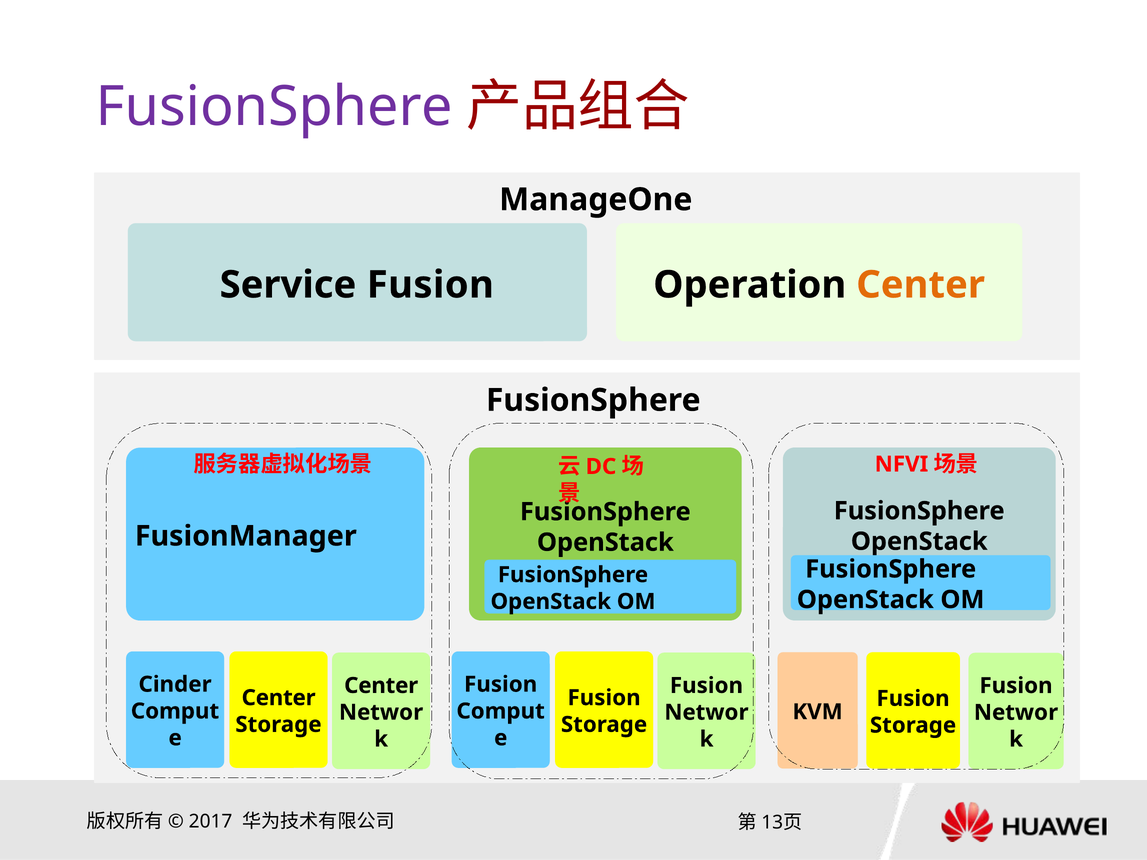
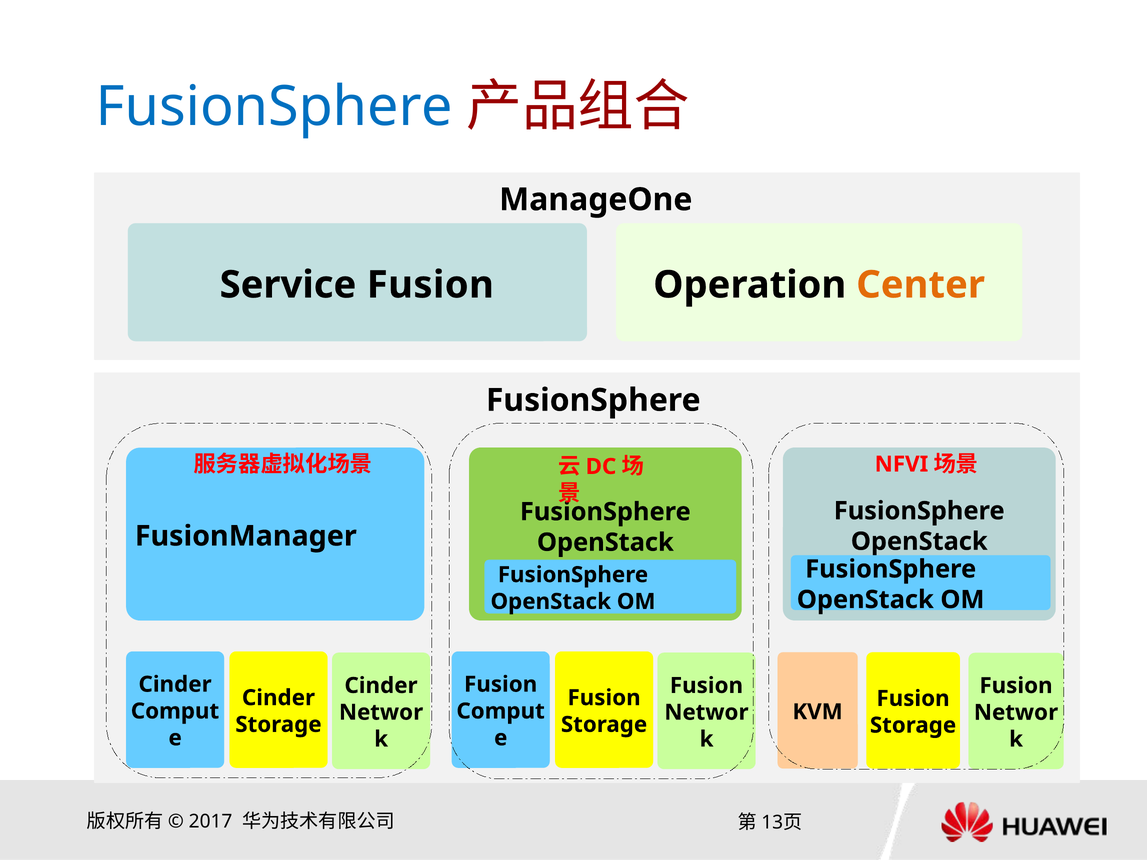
FusionSphere colour: purple -> blue (274, 107)
Center: Center -> Cinder (381, 686)
Center: Center -> Cinder (278, 698)
